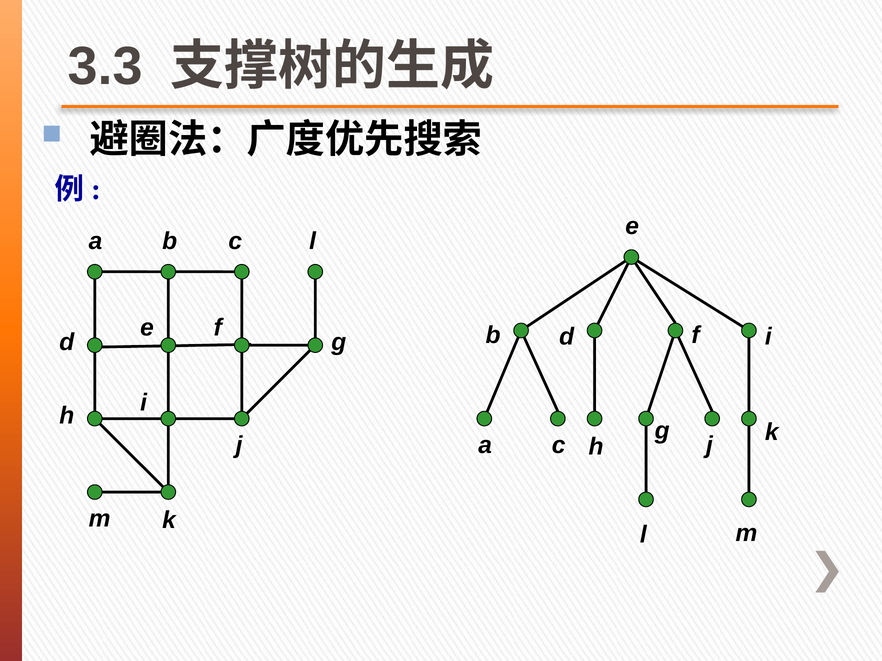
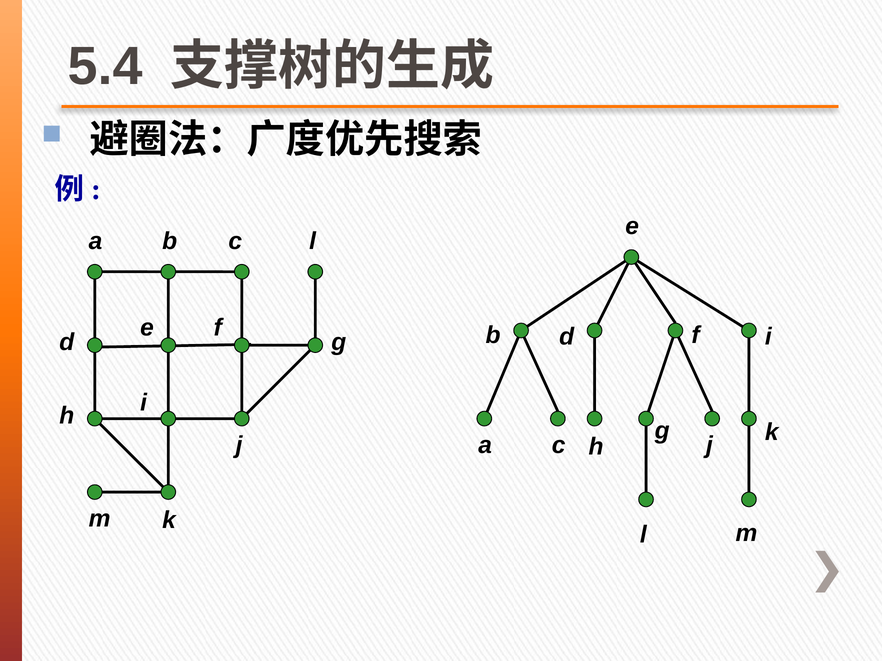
3.3: 3.3 -> 5.4 (105, 66)
